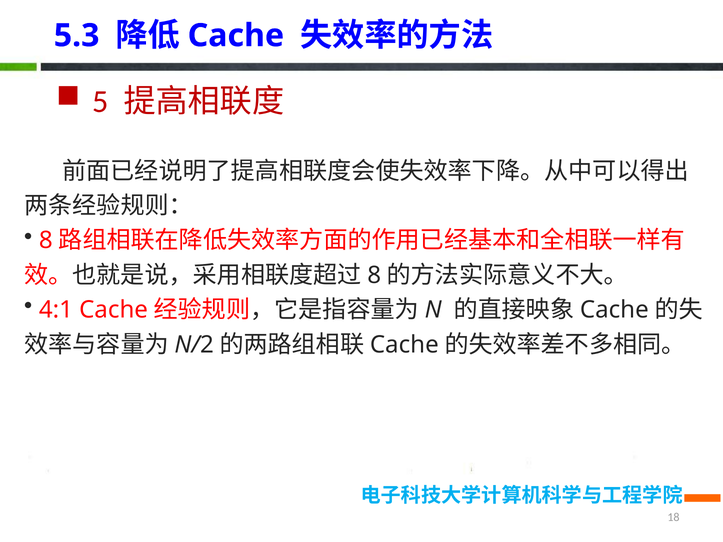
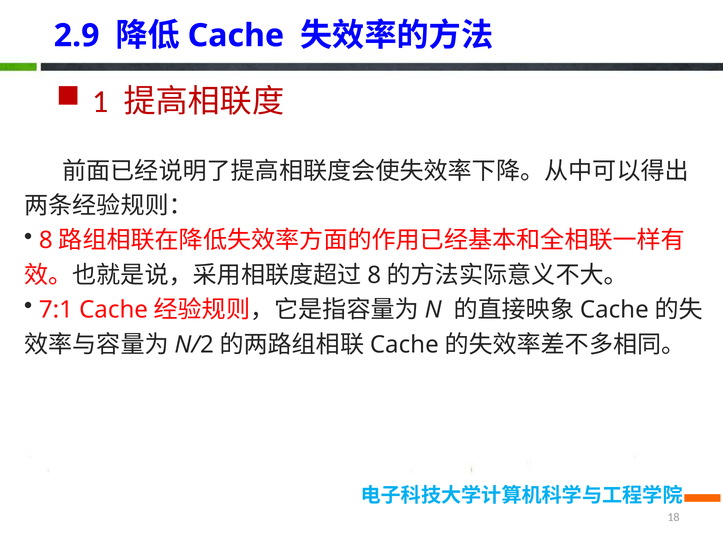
5.3: 5.3 -> 2.9 (77, 36)
5: 5 -> 1 (100, 102)
4:1: 4:1 -> 7:1 (56, 310)
